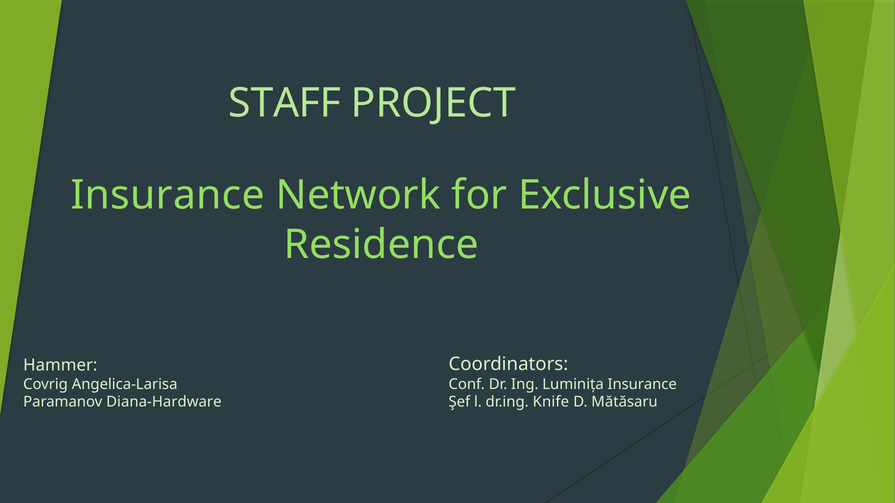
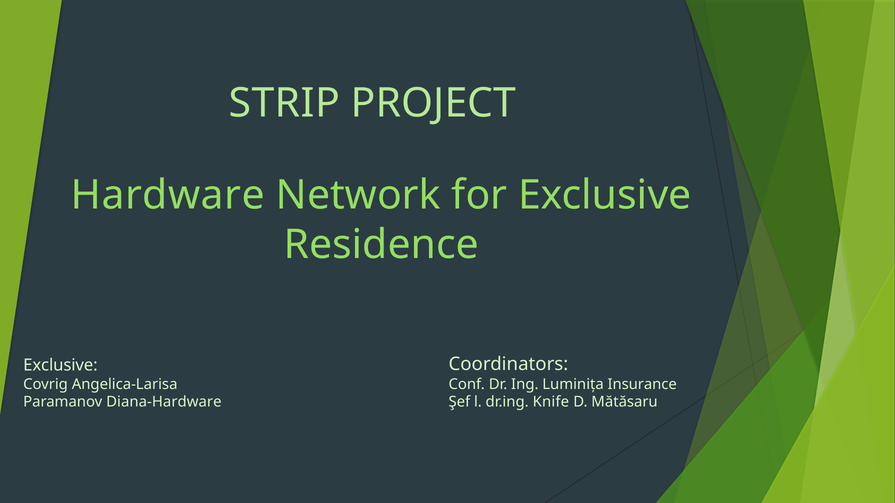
STAFF: STAFF -> STRIP (284, 103)
Insurance: Insurance -> Hardware (168, 196)
Hammer: Hammer -> Exclusive (60, 366)
